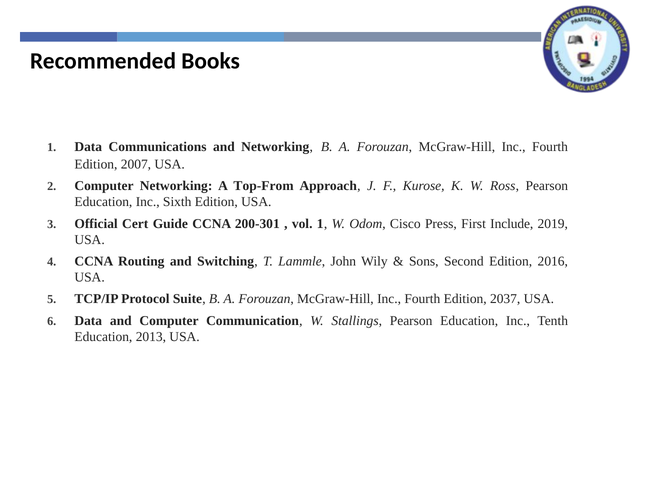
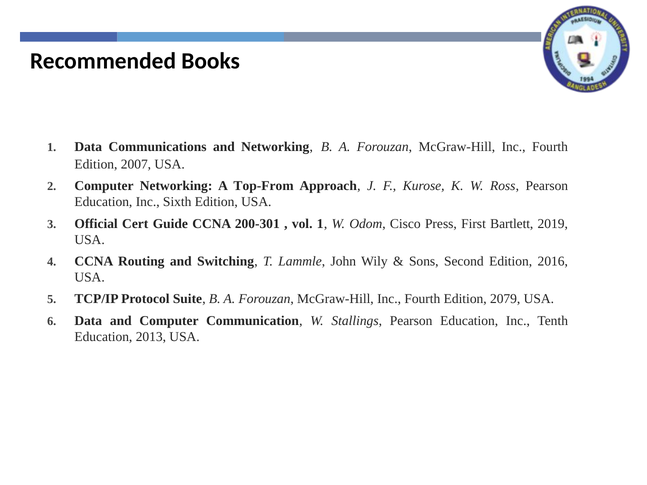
Include: Include -> Bartlett (512, 224)
2037: 2037 -> 2079 (505, 299)
